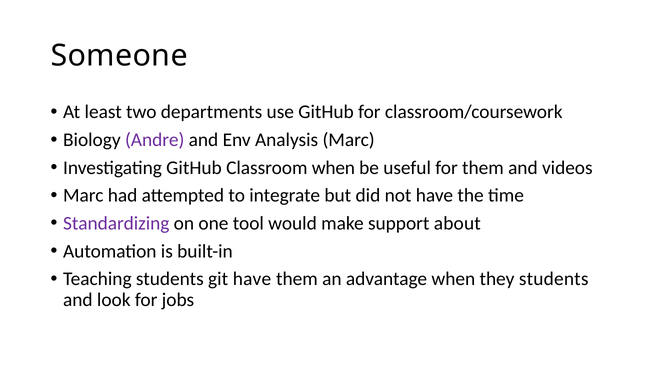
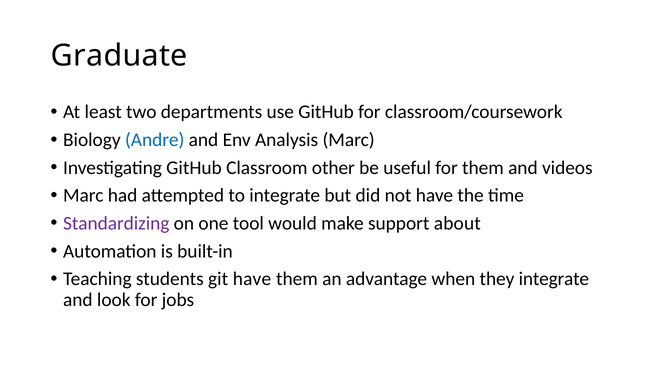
Someone: Someone -> Graduate (119, 56)
Andre colour: purple -> blue (155, 140)
Classroom when: when -> other (333, 168)
they students: students -> integrate (554, 279)
